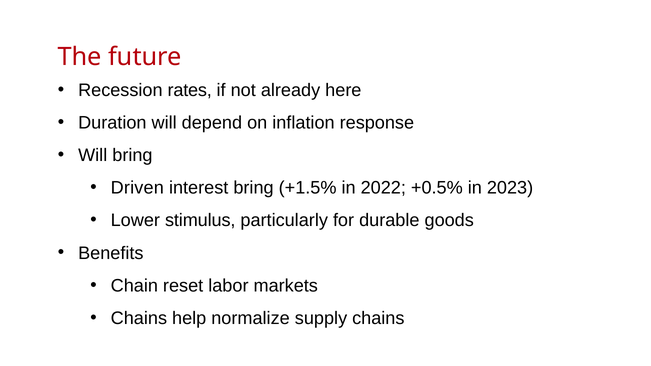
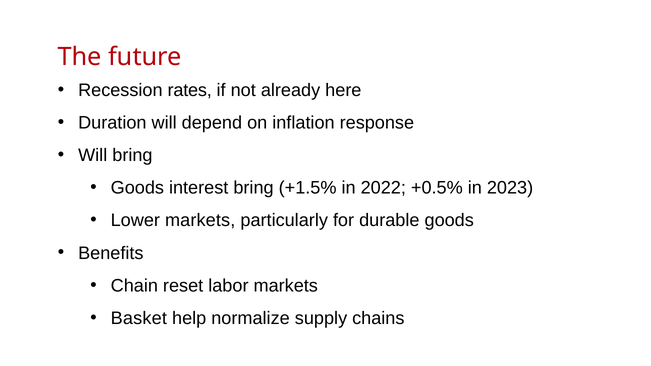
Driven: Driven -> Goods (137, 188)
Lower stimulus: stimulus -> markets (200, 221)
Chains: Chains -> Basket (139, 318)
